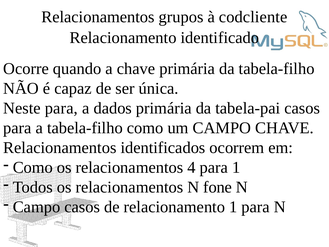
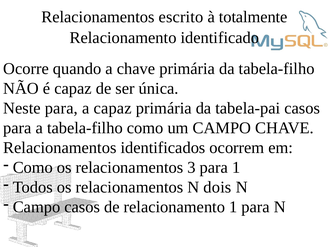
grupos: grupos -> escrito (181, 17)
codcliente: codcliente -> totalmente (253, 17)
a dados: dados -> capaz (113, 108)
4: 4 -> 3 (191, 167)
fone: fone -> dois (217, 187)
